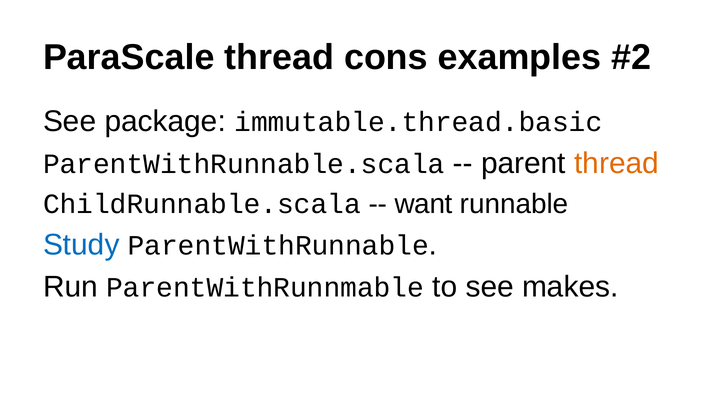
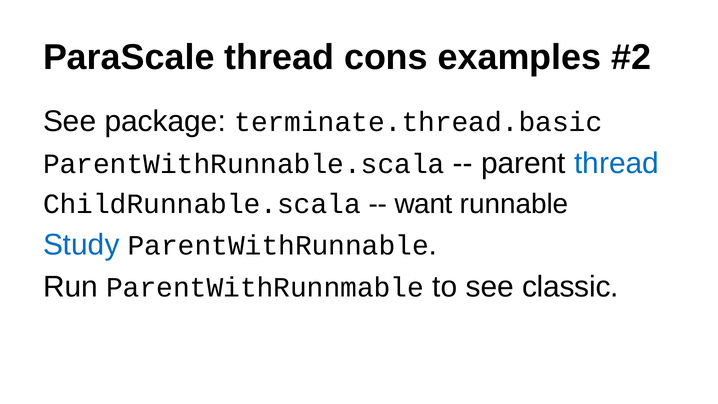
immutable.thread.basic: immutable.thread.basic -> terminate.thread.basic (418, 122)
thread colour: orange -> blue (617, 163)
makes: makes -> classic (570, 287)
